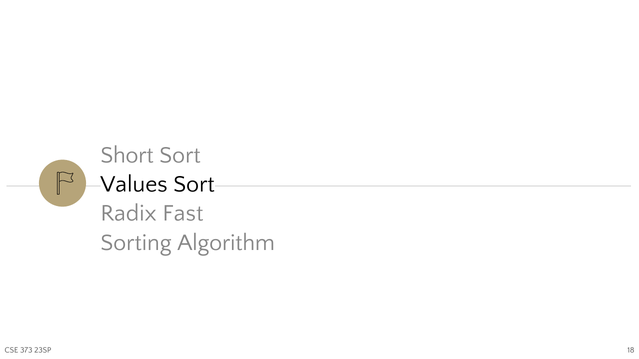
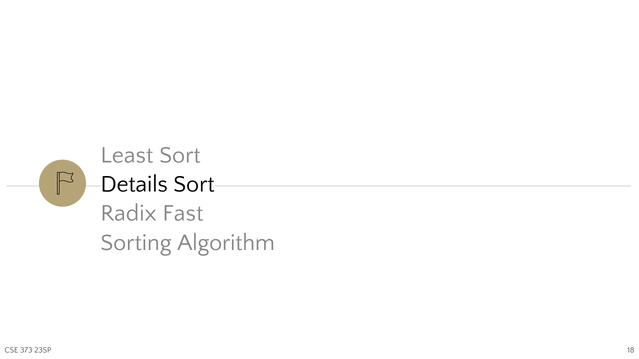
Short: Short -> Least (127, 155)
Values: Values -> Details (134, 184)
